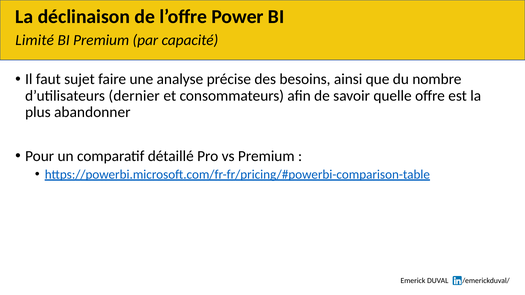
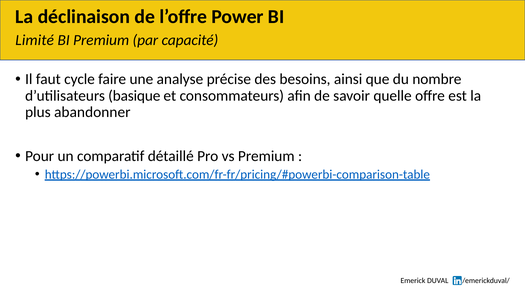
sujet: sujet -> cycle (80, 79)
dernier: dernier -> basique (134, 96)
